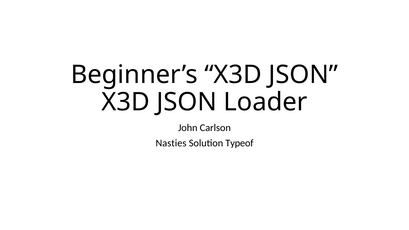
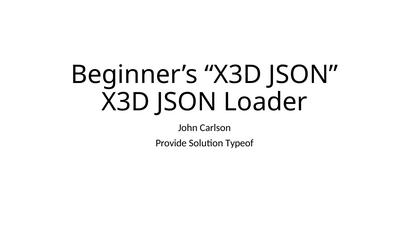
Nasties: Nasties -> Provide (171, 143)
